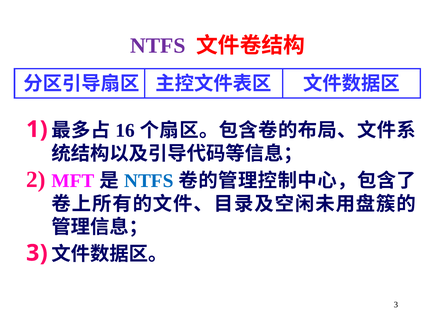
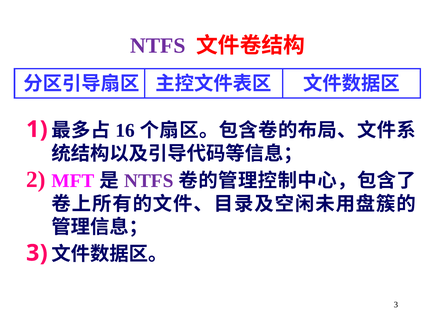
NTFS colour: blue -> purple (149, 181)
